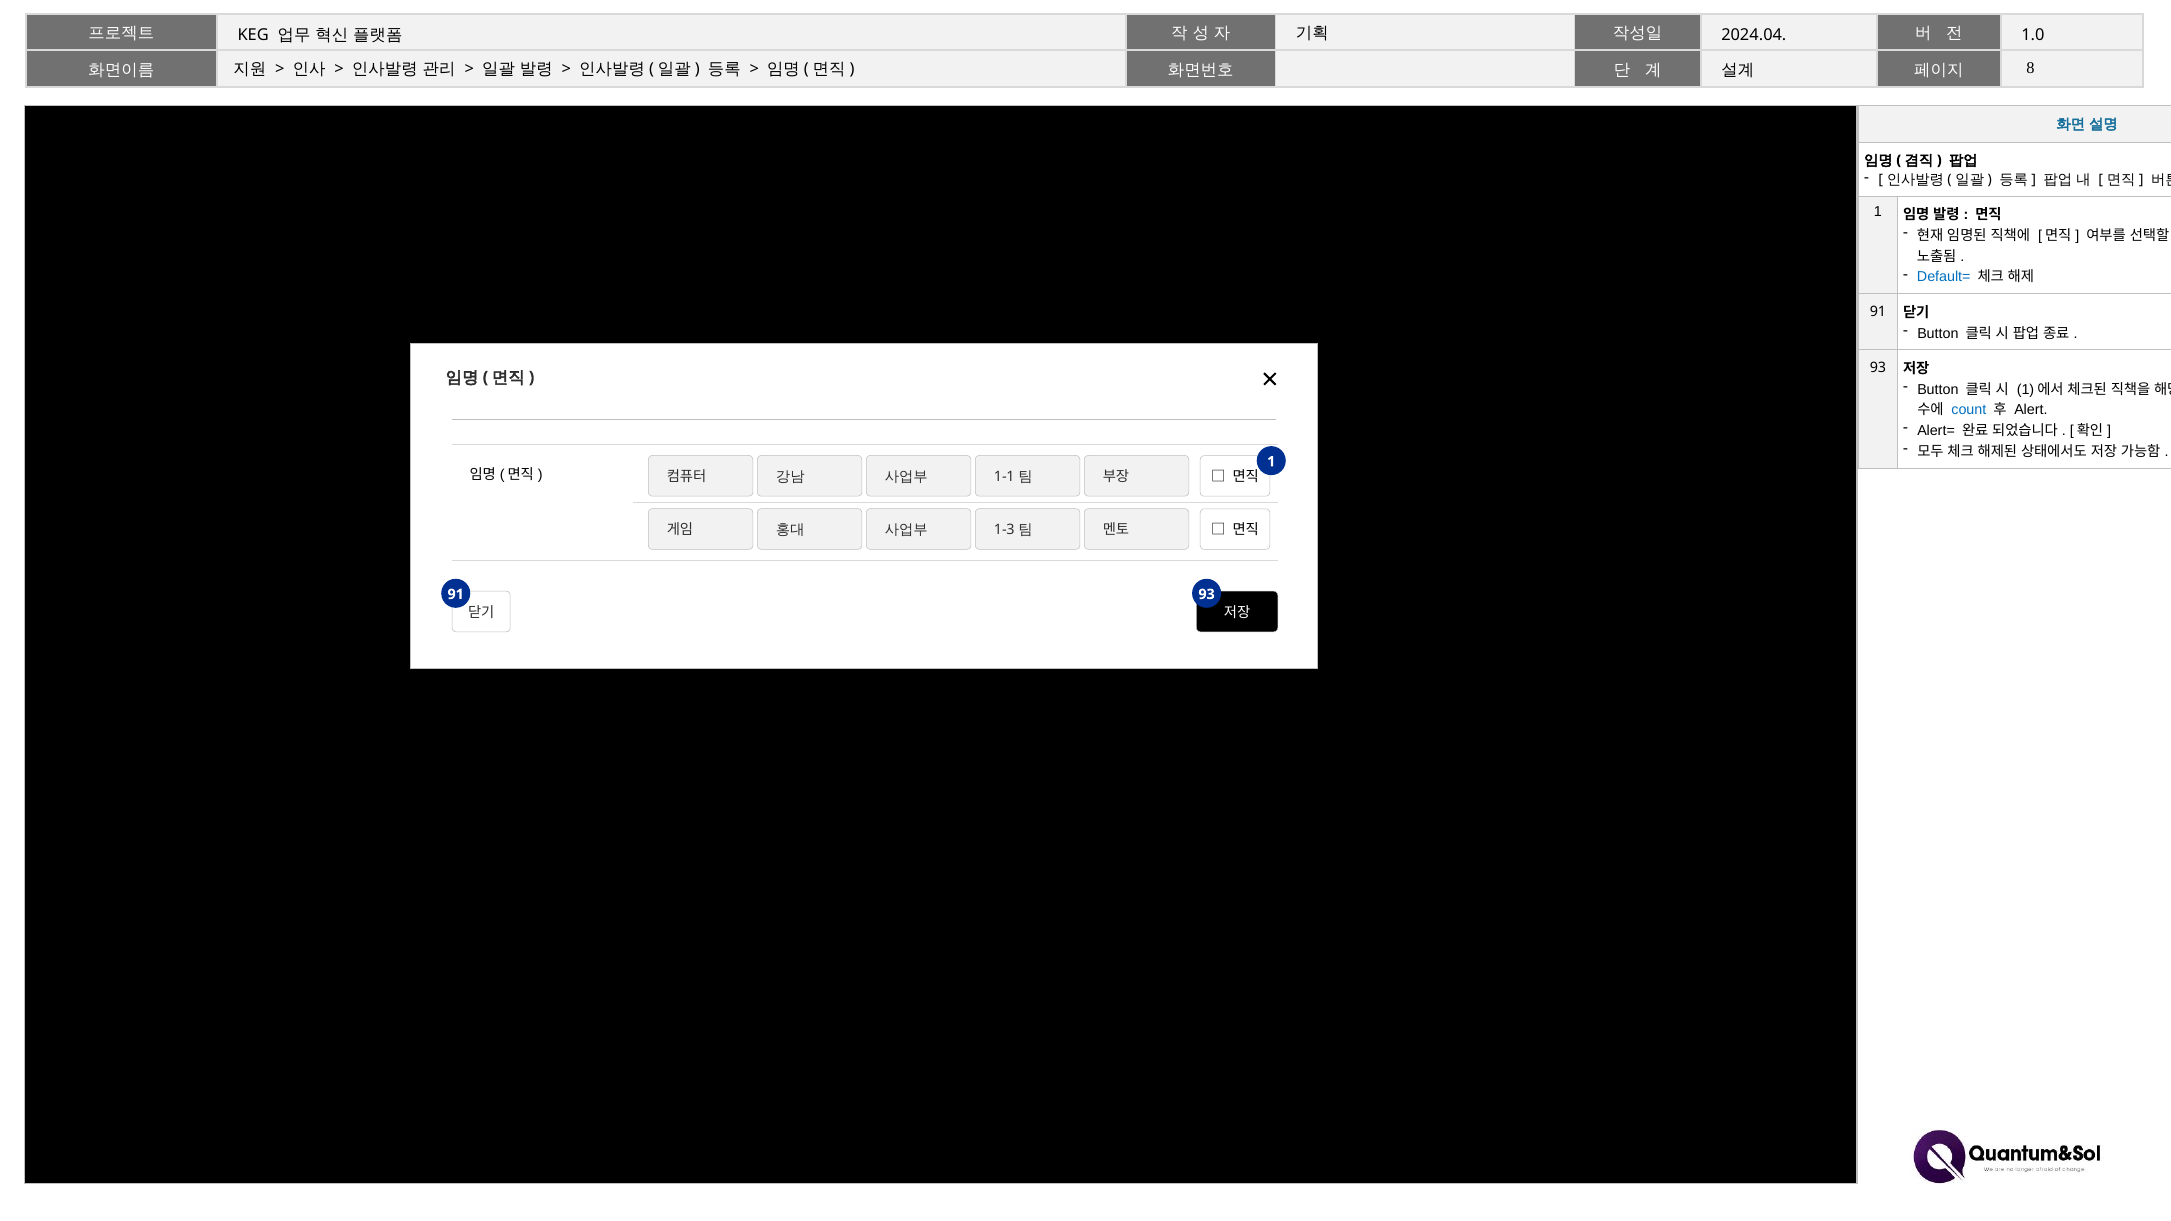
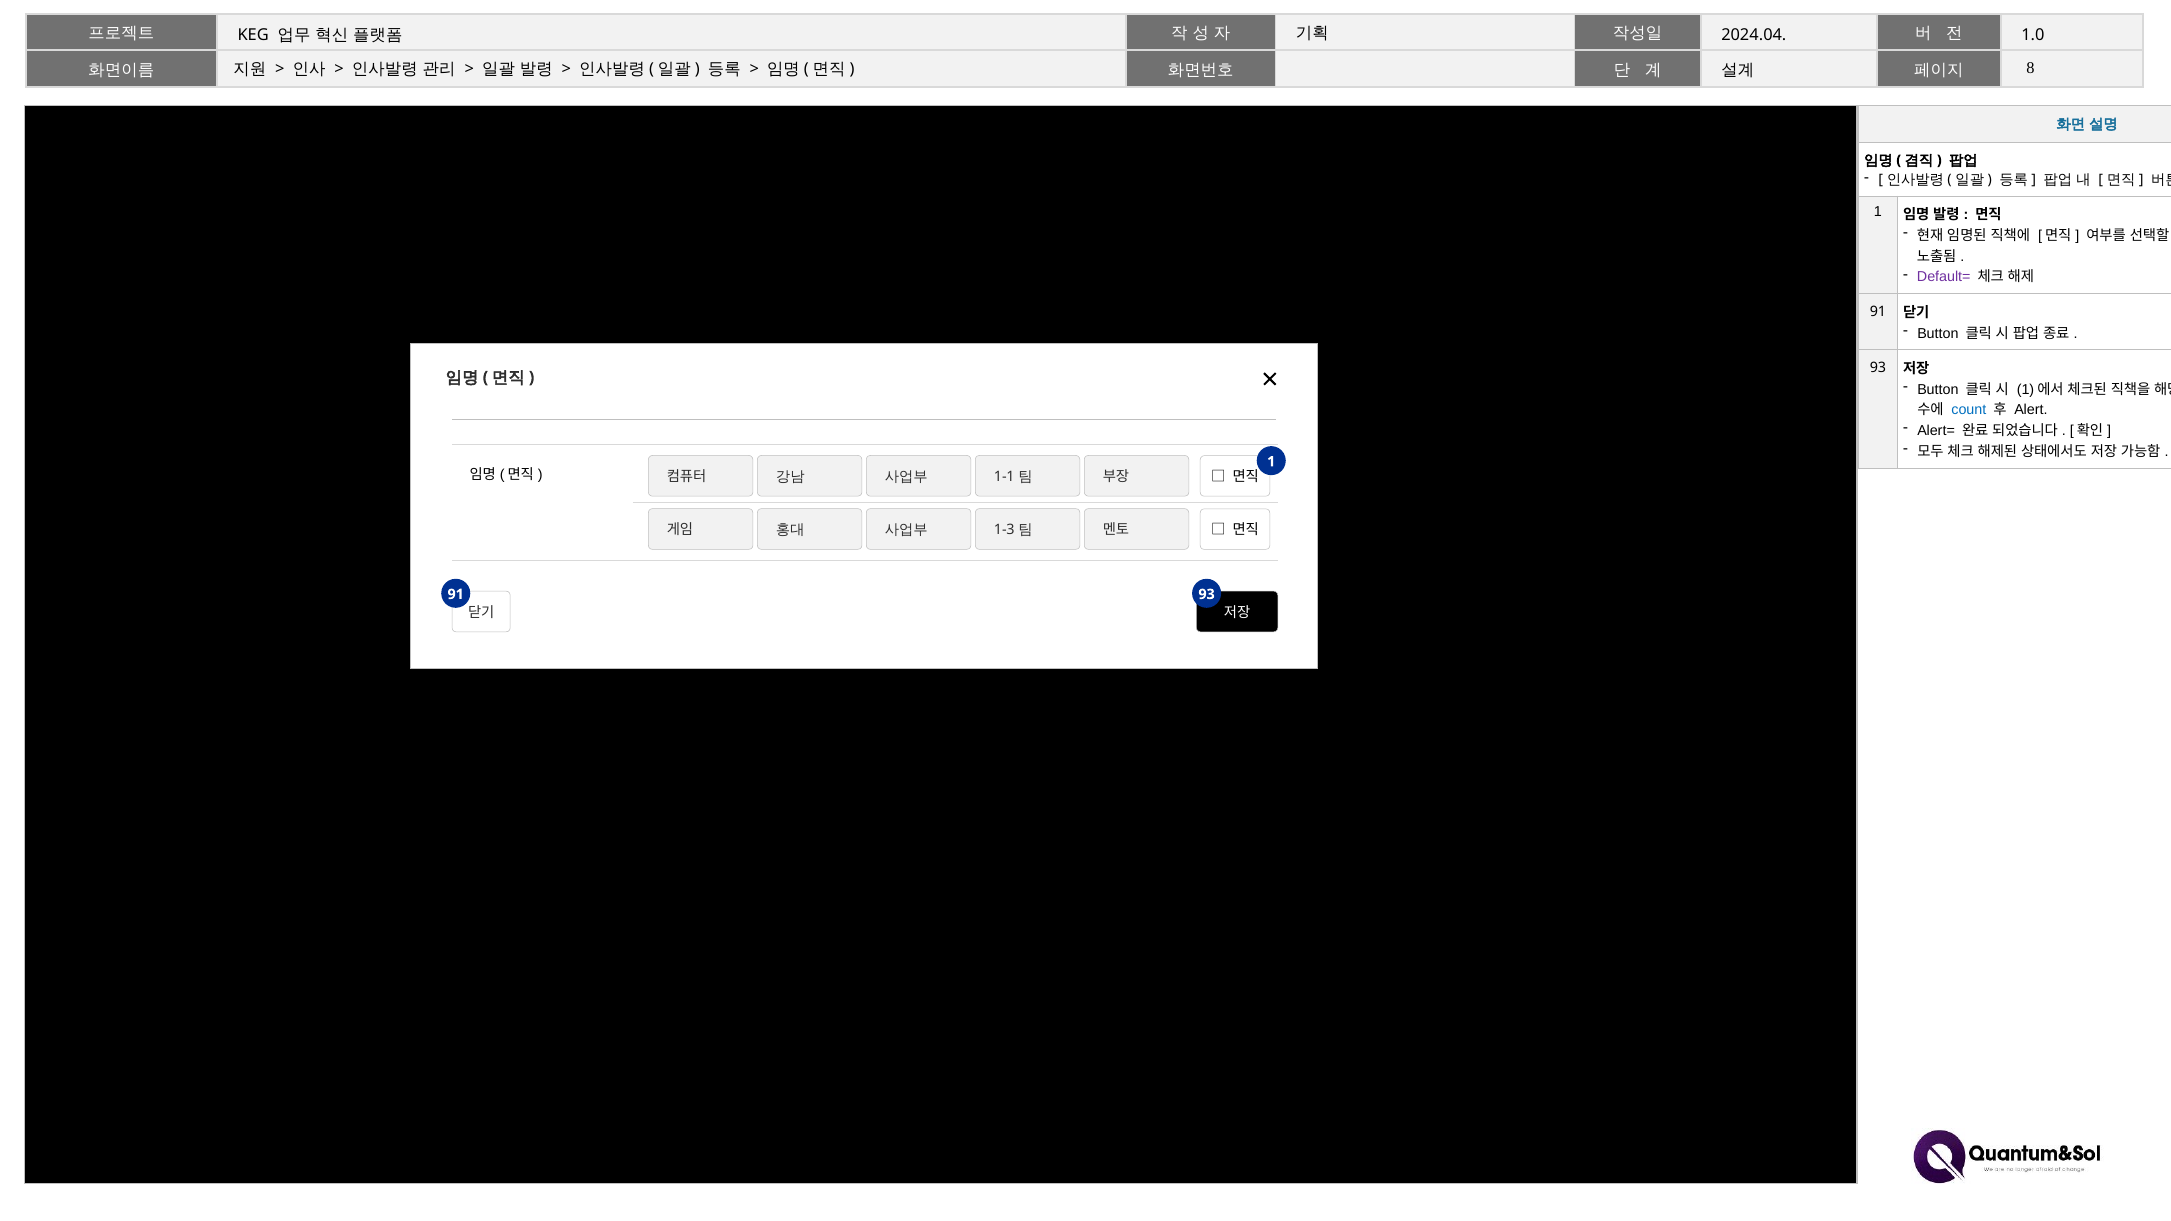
Default= colour: blue -> purple (1944, 277)
